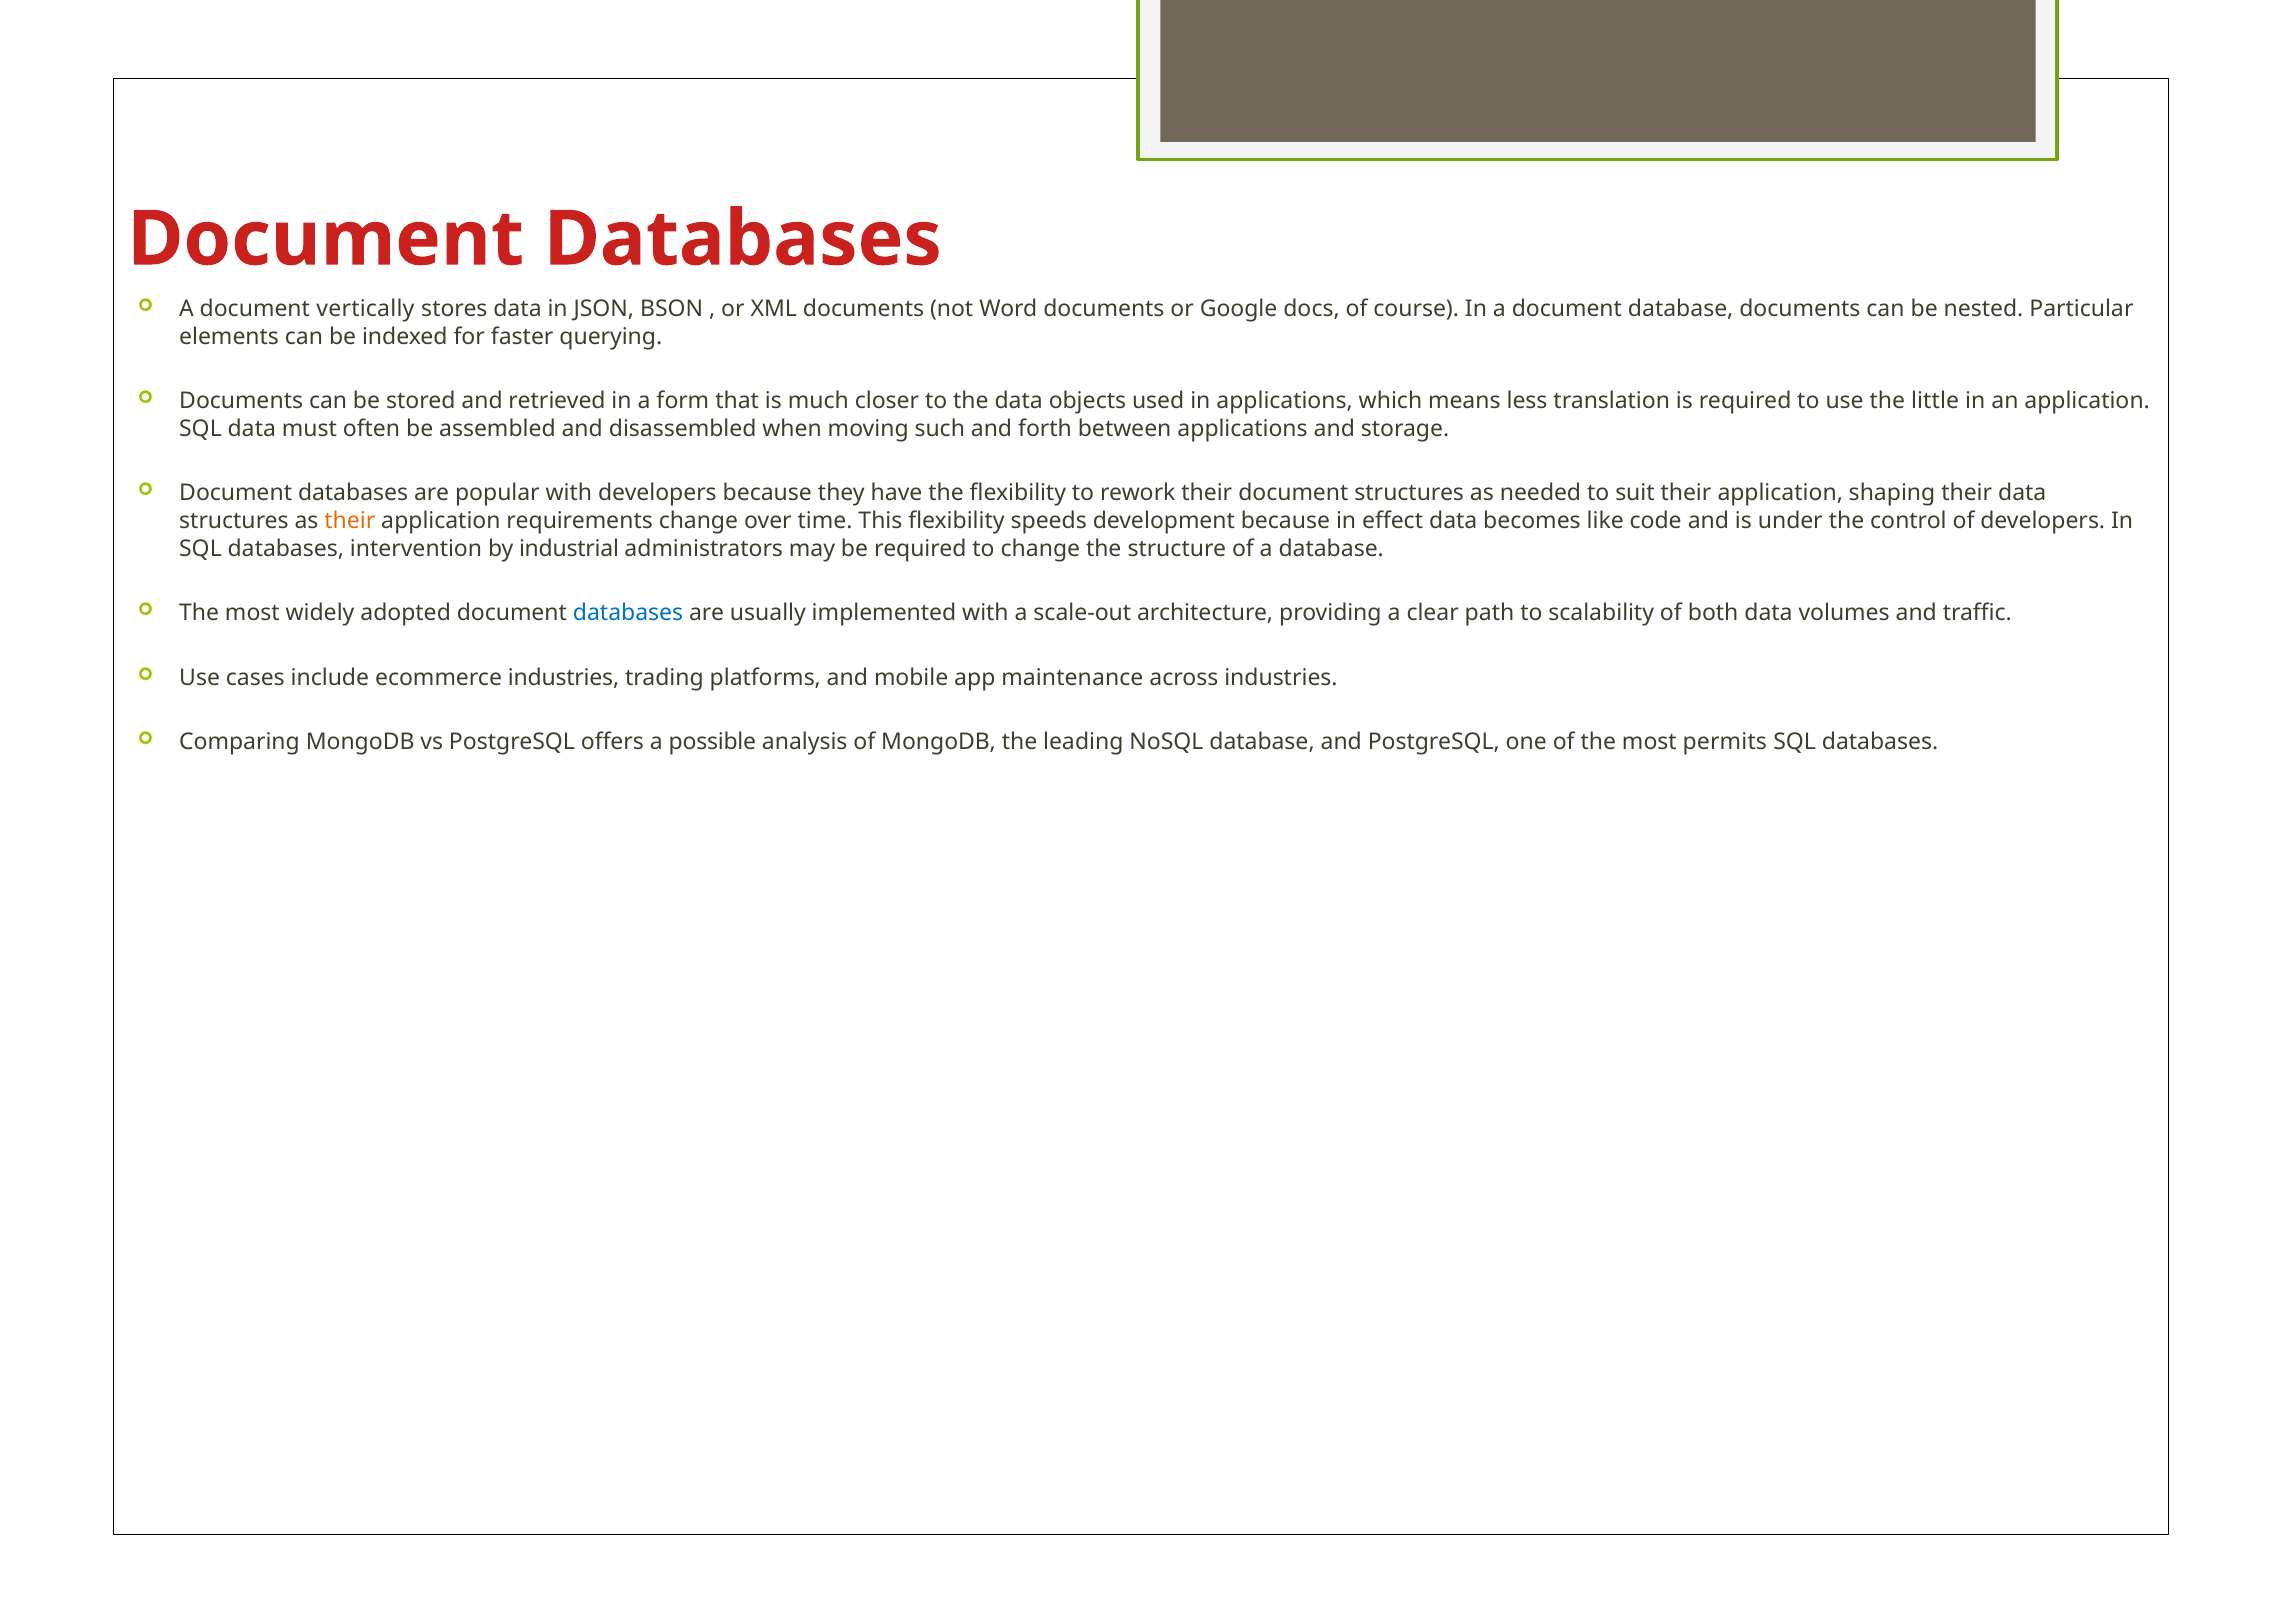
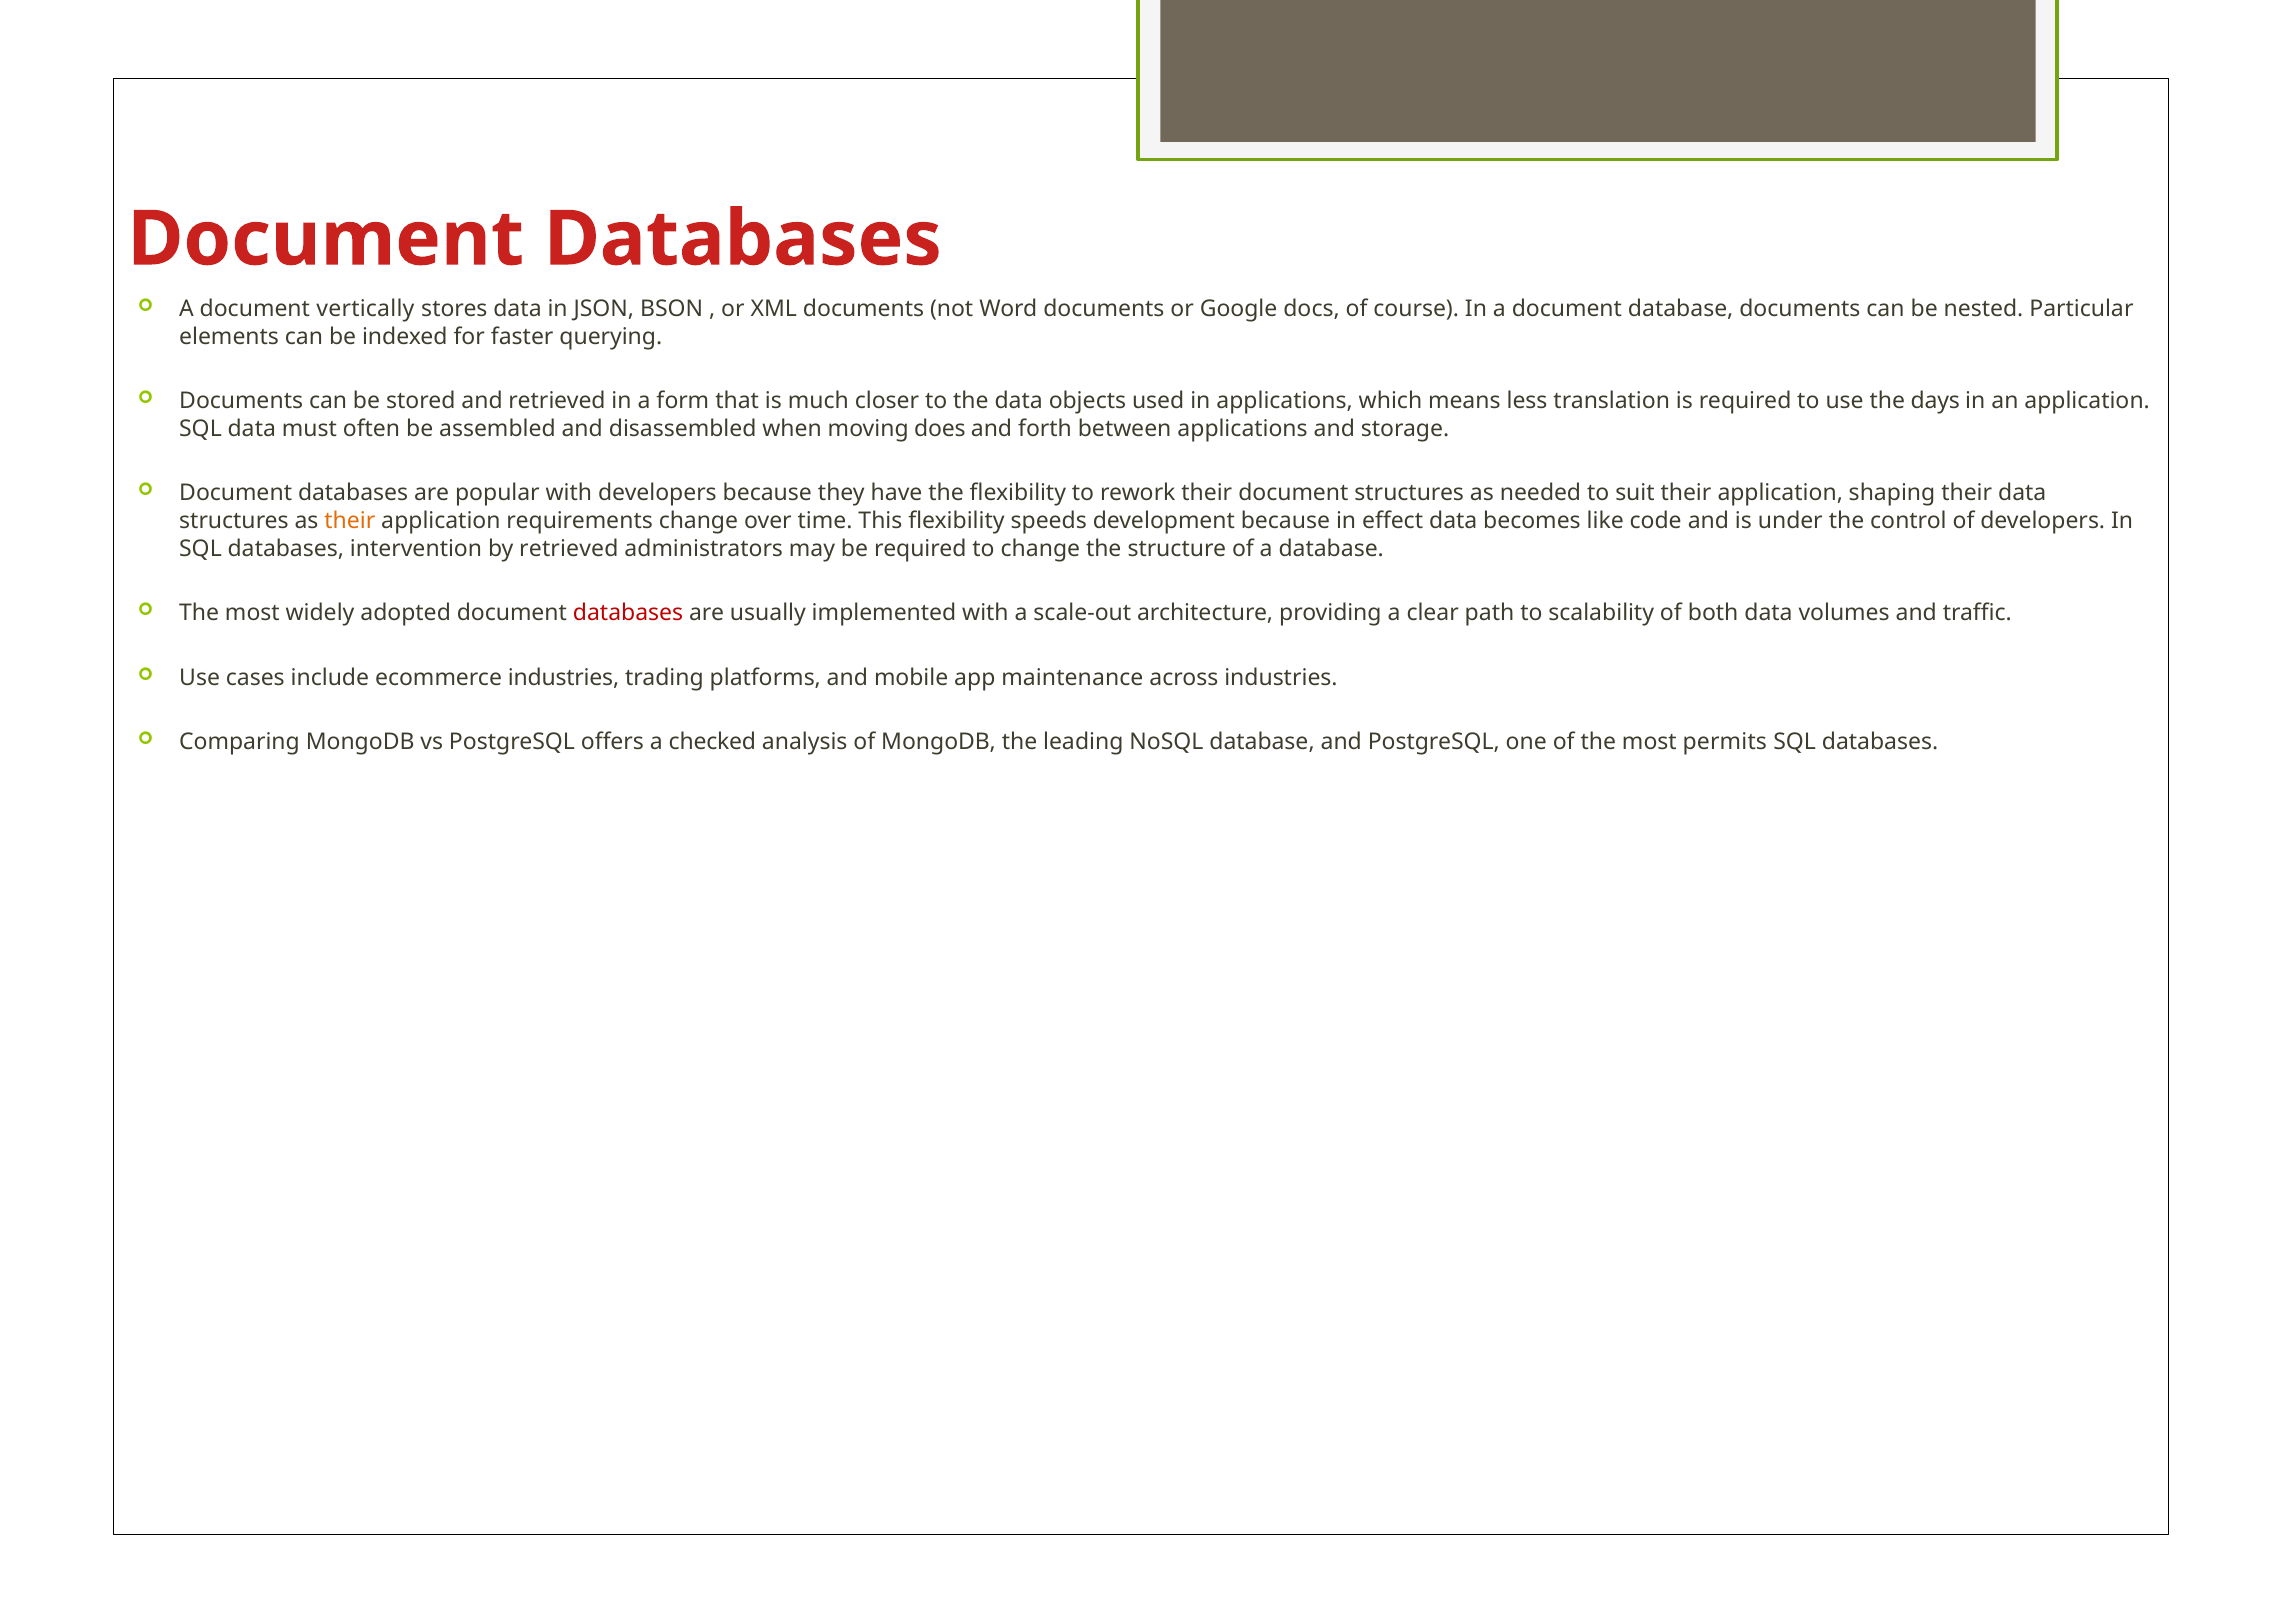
little: little -> days (1935, 401)
such: such -> does (940, 429)
by industrial: industrial -> retrieved (569, 548)
databases colour: blue -> red (628, 613)
possible: possible -> checked (712, 742)
